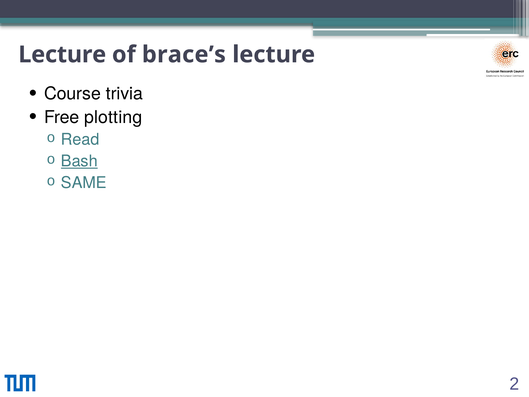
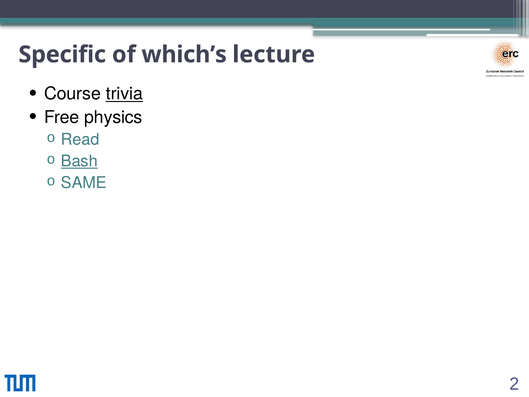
Lecture: Lecture -> Specific (62, 55)
brace’s: brace’s -> which’s (184, 55)
trivia underline: none -> present (124, 94)
plotting: plotting -> physics (113, 117)
